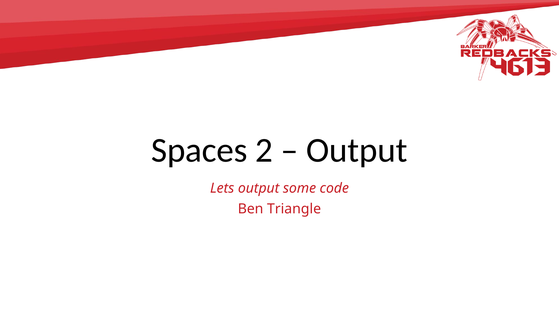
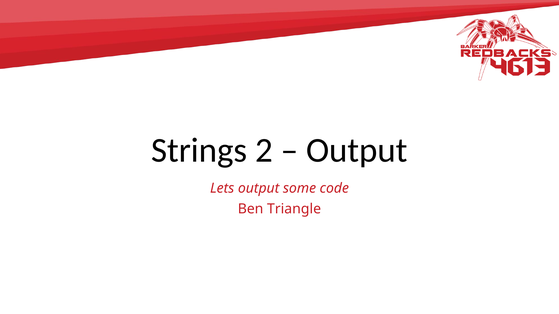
Spaces: Spaces -> Strings (199, 150)
